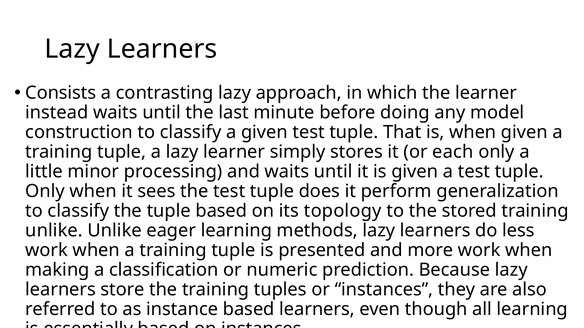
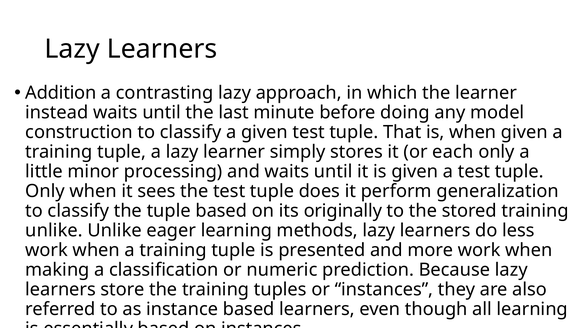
Consists: Consists -> Addition (61, 93)
topology: topology -> originally (343, 211)
